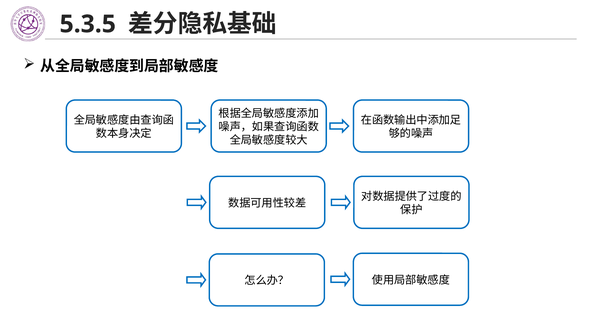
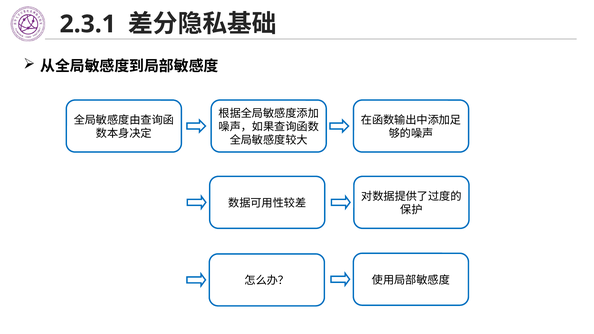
5.3.5: 5.3.5 -> 2.3.1 (88, 24)
